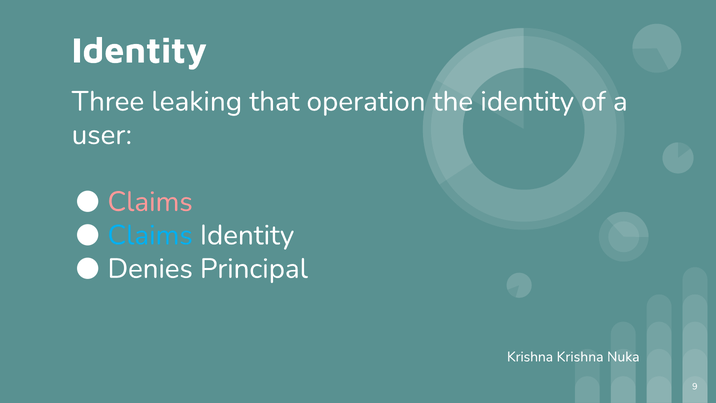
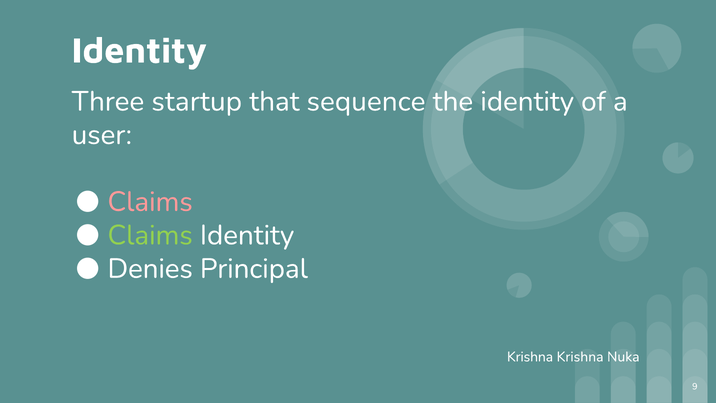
leaking: leaking -> startup (197, 101)
operation: operation -> sequence (366, 101)
Claims colour: light blue -> light green (150, 235)
